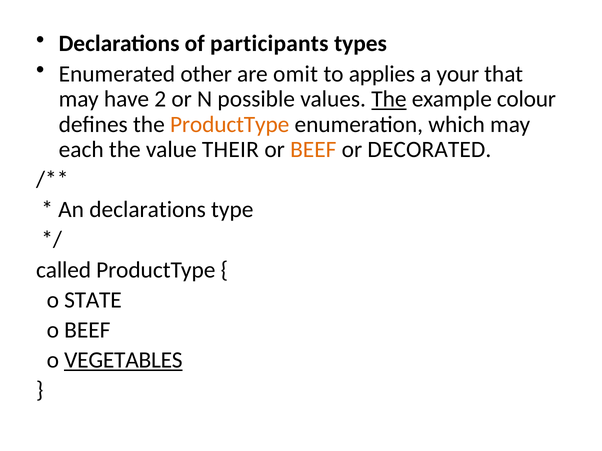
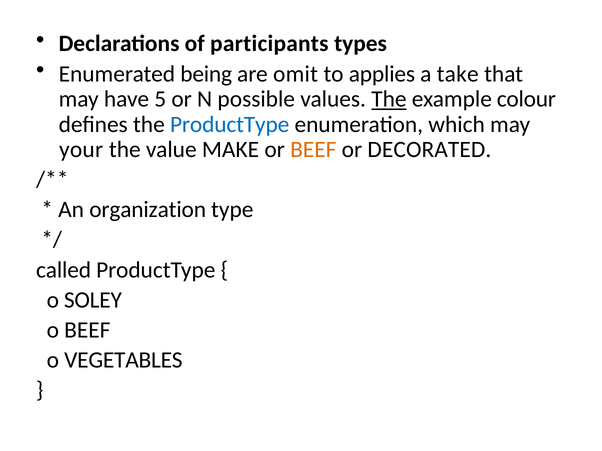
other: other -> being (206, 74)
your: your -> take (458, 74)
2: 2 -> 5 (160, 99)
ProductType colour: orange -> blue (230, 124)
each: each -> your (81, 150)
THEIR: THEIR -> MAKE (231, 150)
An declarations: declarations -> organization (148, 210)
STATE: STATE -> SOLEY (93, 300)
VEGETABLES underline: present -> none (123, 360)
